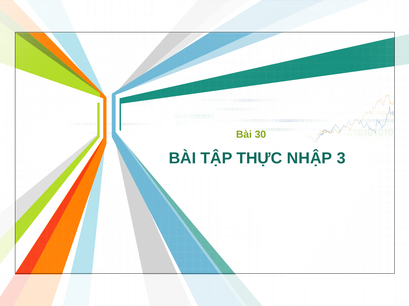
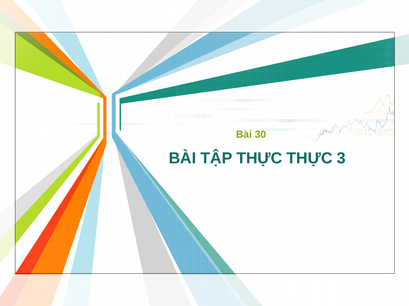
THỰC NHẬP: NHẬP -> THỰC (310, 159)
